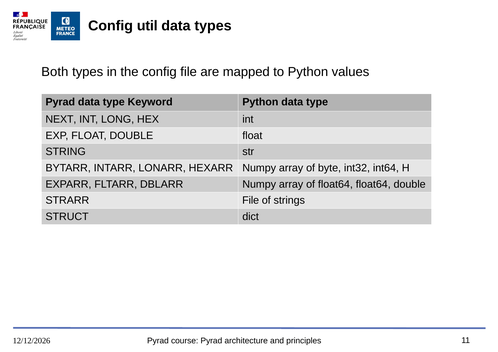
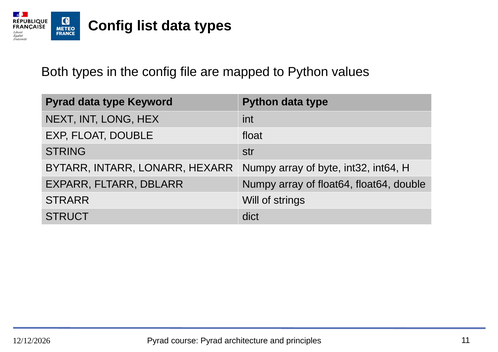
util: util -> list (147, 26)
STRARR File: File -> Will (251, 200)
